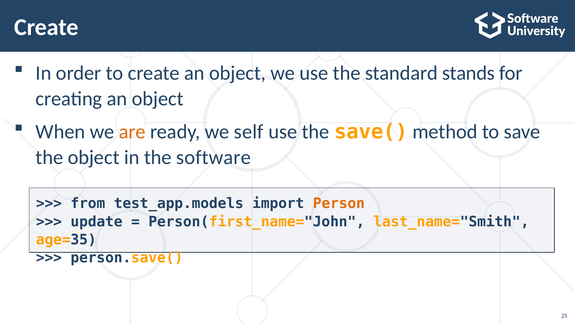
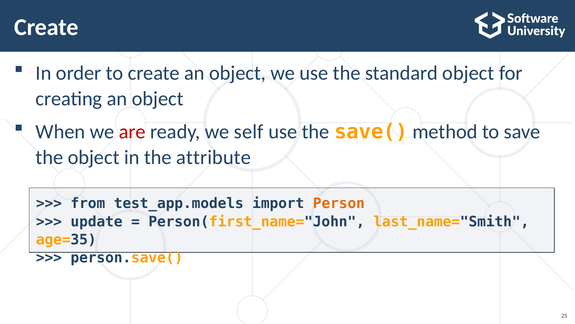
standard stands: stands -> object (468, 73)
are colour: orange -> red (132, 131)
software: software -> attribute (214, 157)
